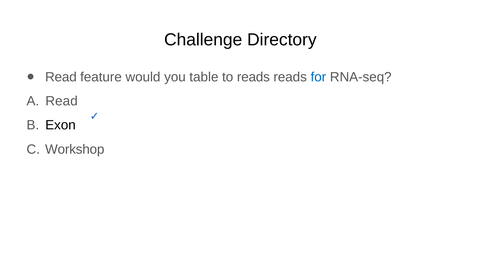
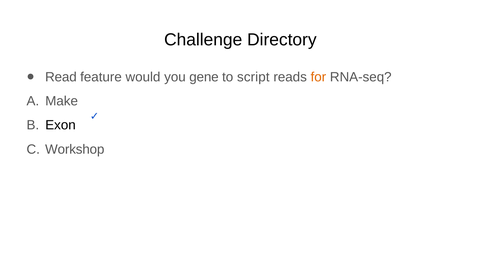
table: table -> gene (204, 77)
to reads: reads -> script (253, 77)
for colour: blue -> orange (318, 77)
Read: Read -> Make (62, 101)
